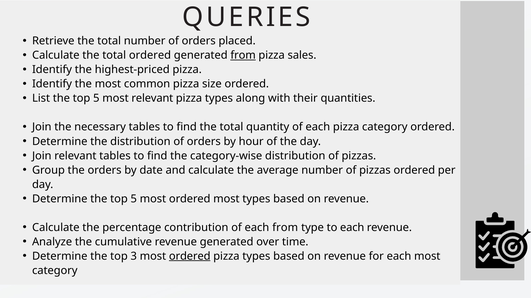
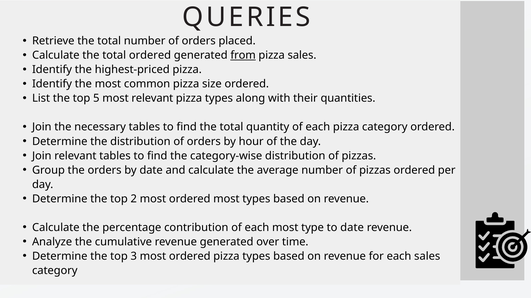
Determine the top 5: 5 -> 2 (134, 199)
each from: from -> most (285, 228)
to each: each -> date (352, 228)
ordered underline: present -> none (190, 257)
each most: most -> sales (427, 257)
